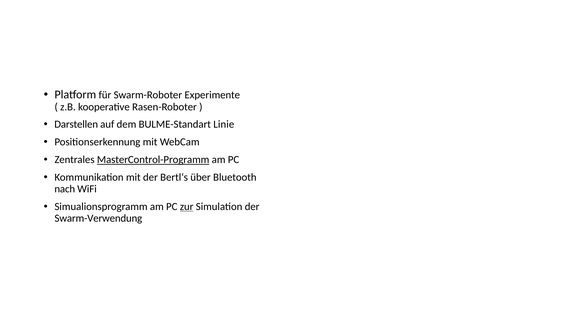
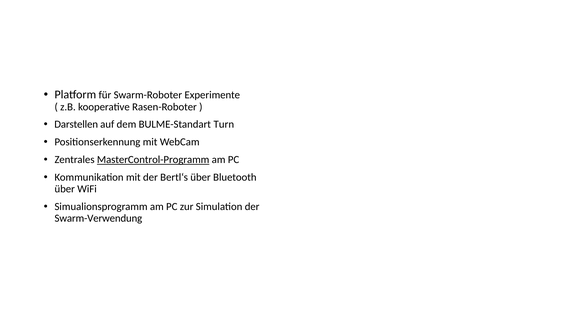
Linie: Linie -> Turn (224, 124)
nach: nach -> über (65, 189)
zur underline: present -> none (187, 206)
